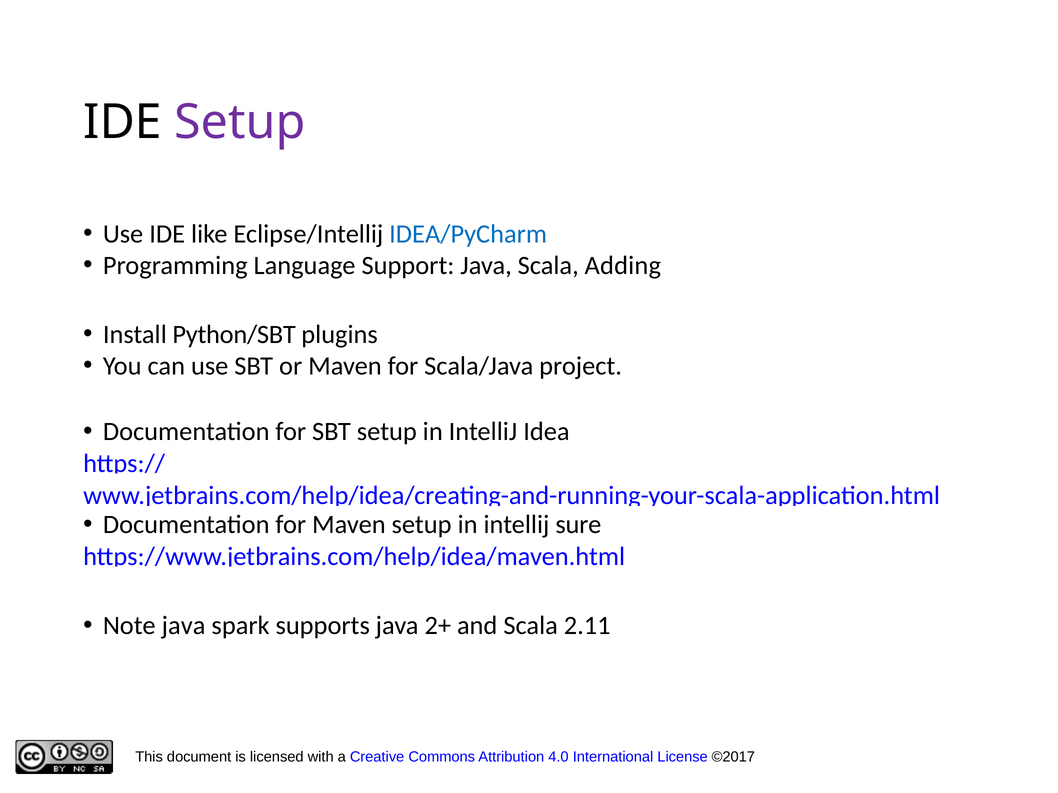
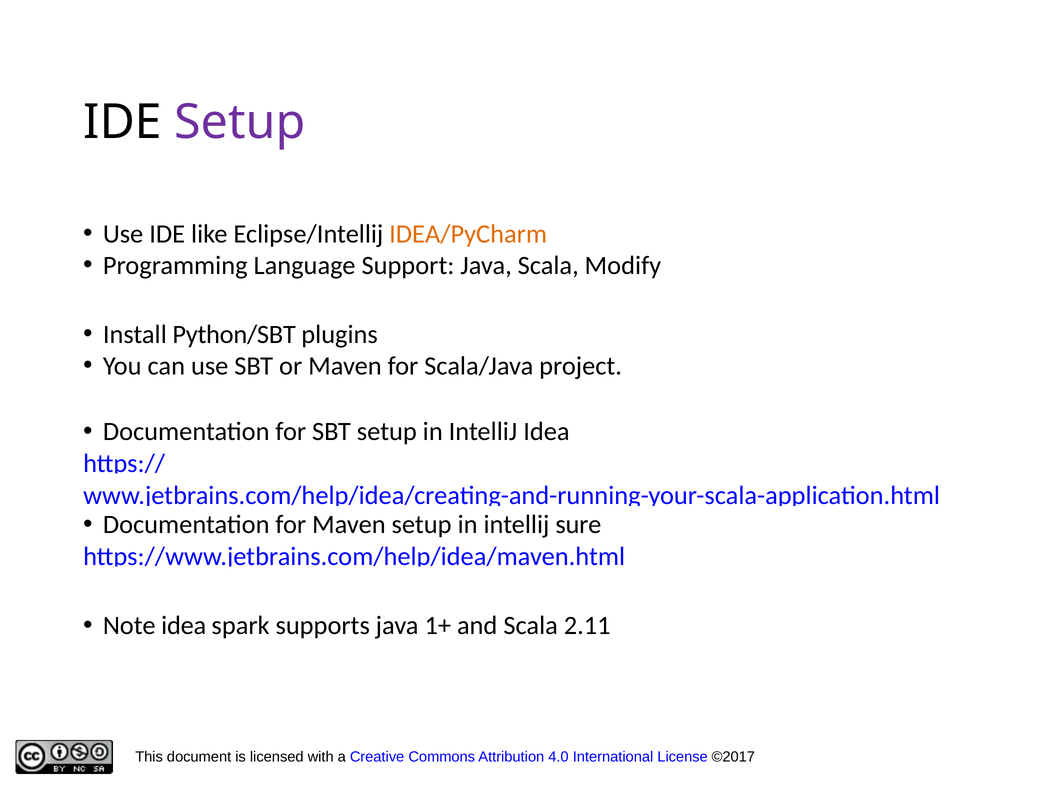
IDEA/PyCharm colour: blue -> orange (468, 234)
Adding: Adding -> Modify (623, 266)
Note java: java -> idea (184, 626)
2+: 2+ -> 1+ (438, 626)
